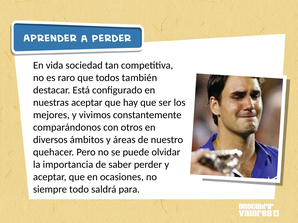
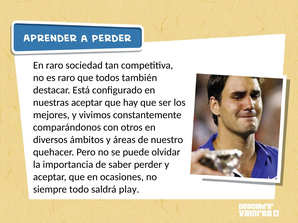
En vida: vida -> raro (55, 66)
para: para -> play (129, 190)
